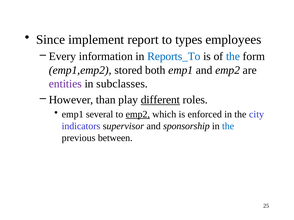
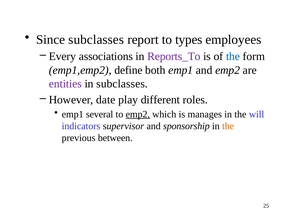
Since implement: implement -> subclasses (96, 40)
information: information -> associations (106, 57)
Reports_To colour: blue -> purple (174, 57)
stored: stored -> define (128, 70)
than: than -> date (106, 100)
different underline: present -> none (160, 100)
enforced: enforced -> manages (205, 115)
city: city -> will (257, 115)
the colour: blue -> orange (228, 126)
